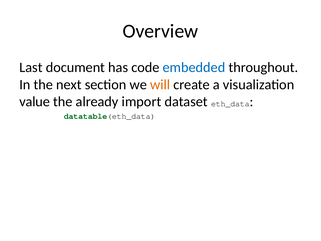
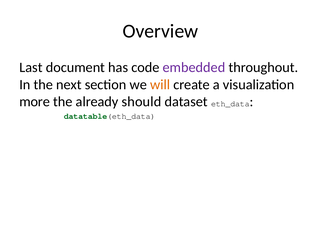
embedded colour: blue -> purple (194, 67)
value: value -> more (35, 102)
import: import -> should (141, 102)
